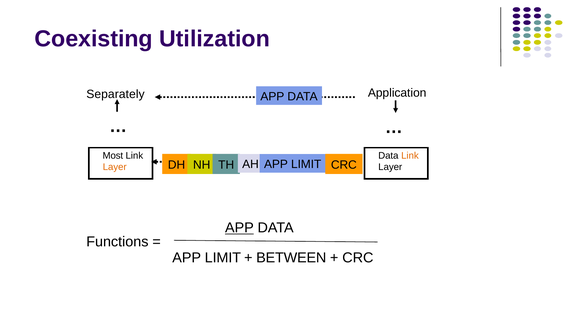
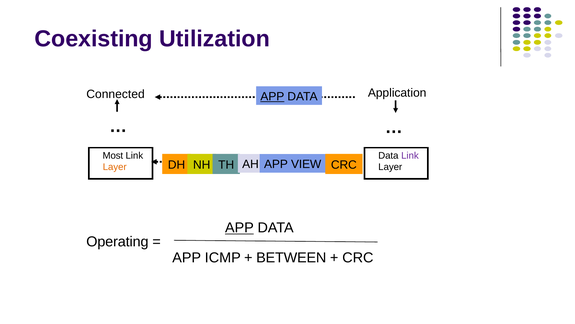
Separately: Separately -> Connected (116, 94)
APP underline: none -> present (272, 96)
Link colour: orange -> purple (410, 155)
AH APP LIMIT: LIMIT -> VIEW (306, 164)
Functions: Functions -> Operating (117, 241)
LIMIT: LIMIT -> ICMP (223, 257)
